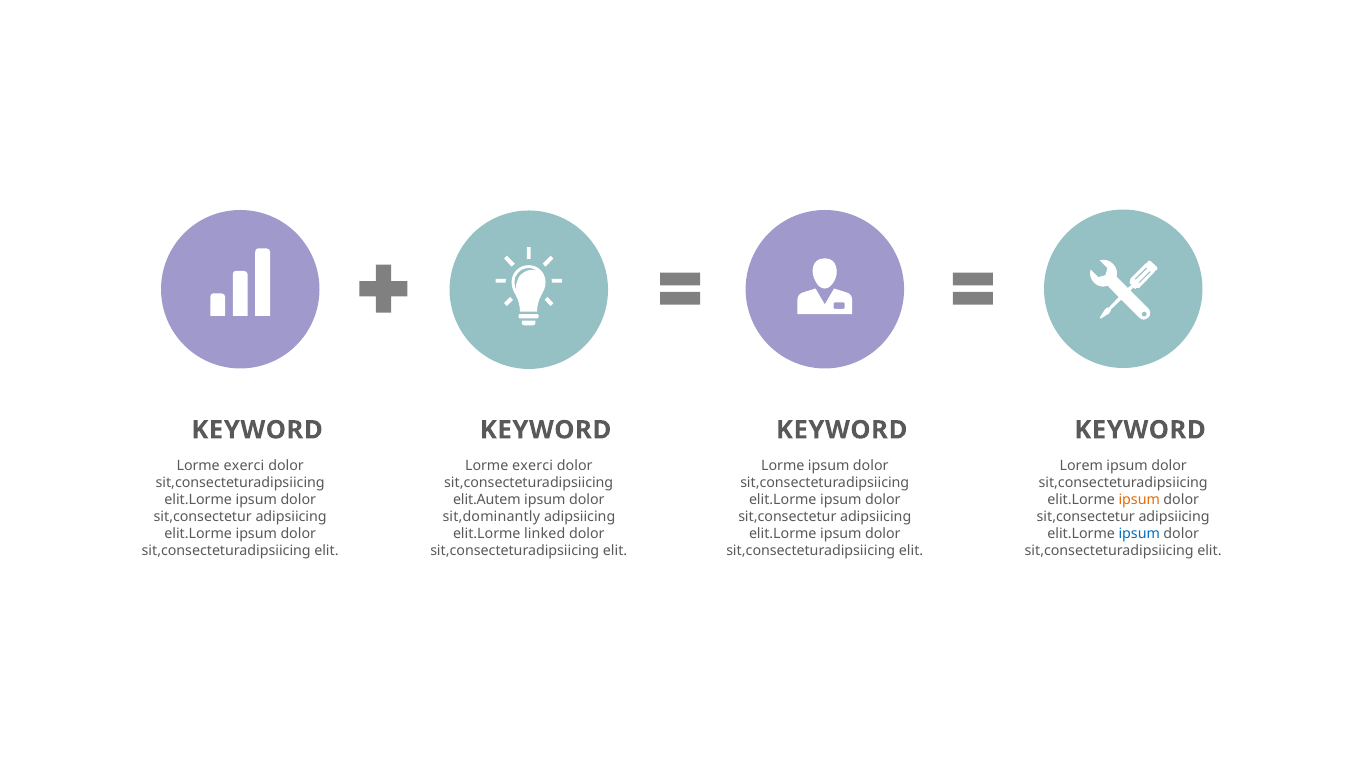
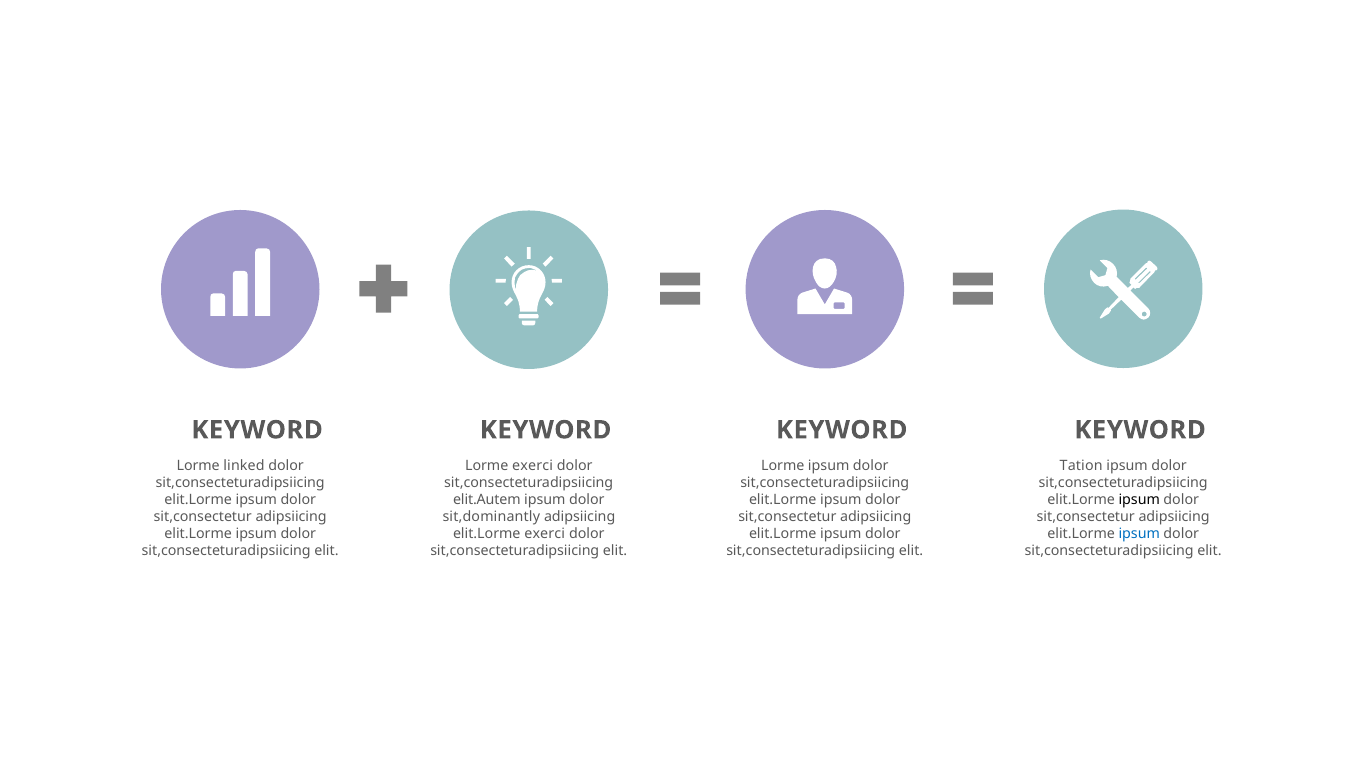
exerci: exerci -> linked (244, 466)
Lorem: Lorem -> Tation (1081, 466)
ipsum colour: orange -> black (1139, 500)
elit.Lorme linked: linked -> exerci (545, 534)
